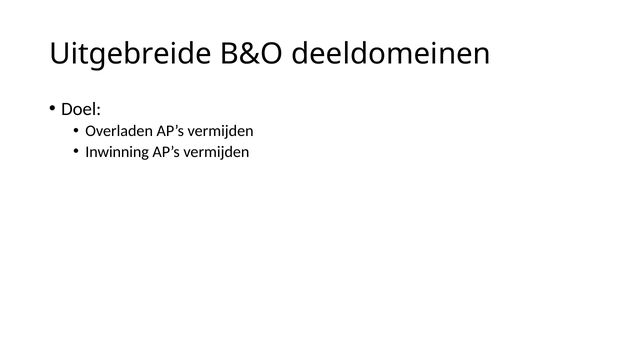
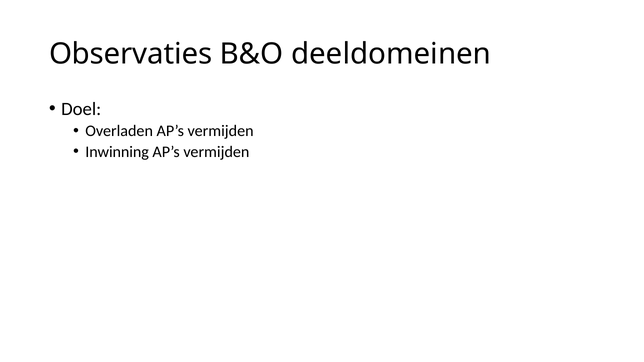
Uitgebreide: Uitgebreide -> Observaties (131, 54)
